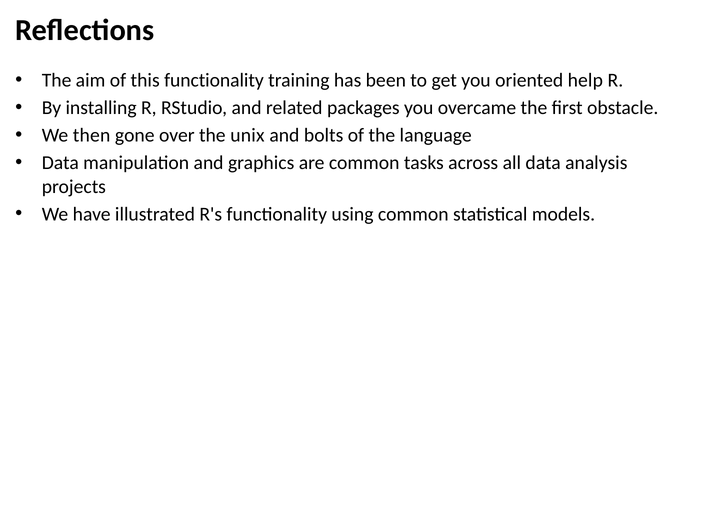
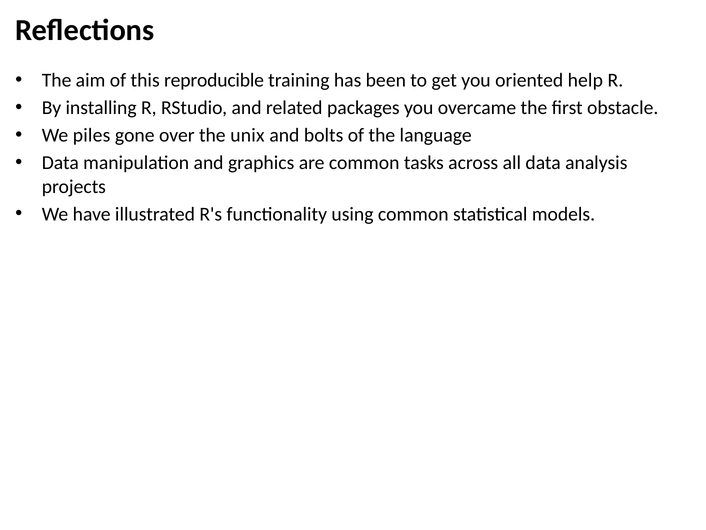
this functionality: functionality -> reproducible (214, 80)
then: then -> piles (92, 135)
